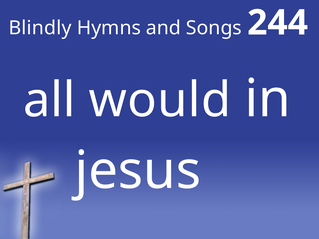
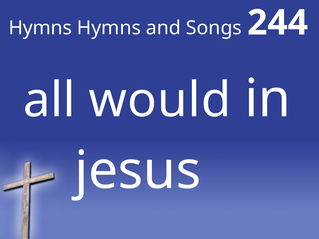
Blindly: Blindly -> Hymns (40, 28)
